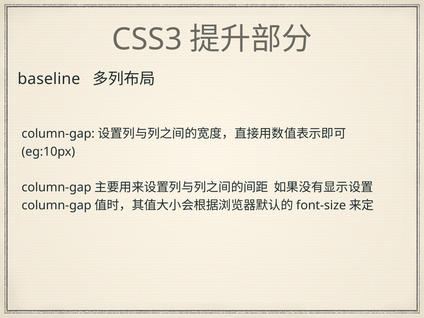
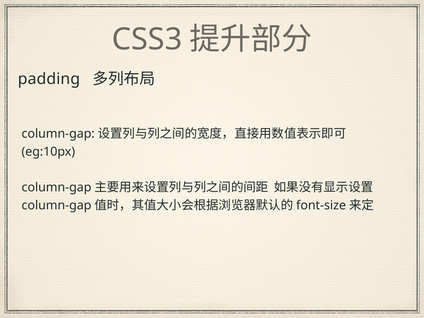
baseline: baseline -> padding (49, 79)
